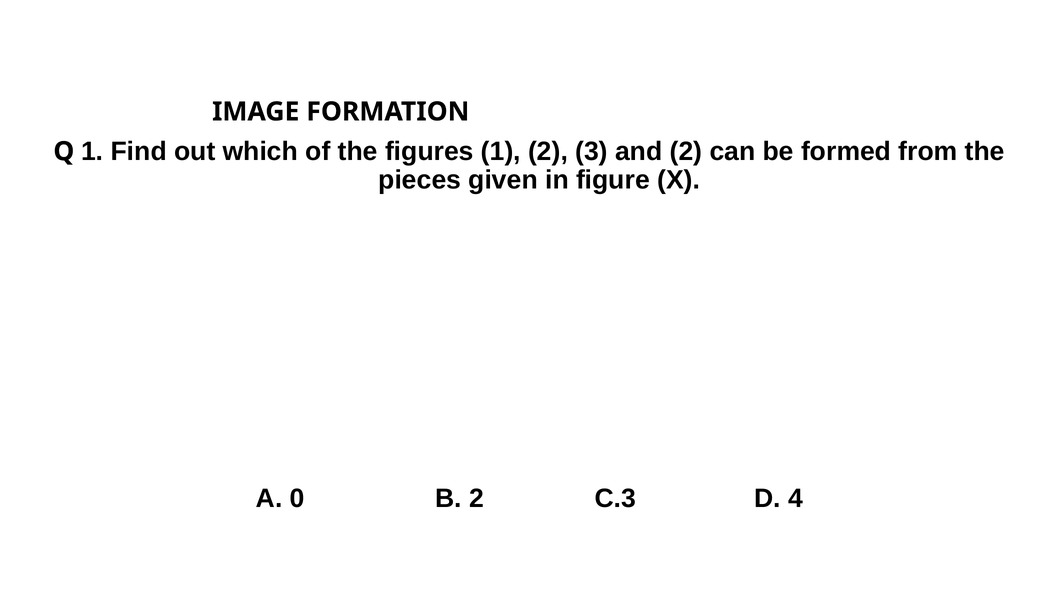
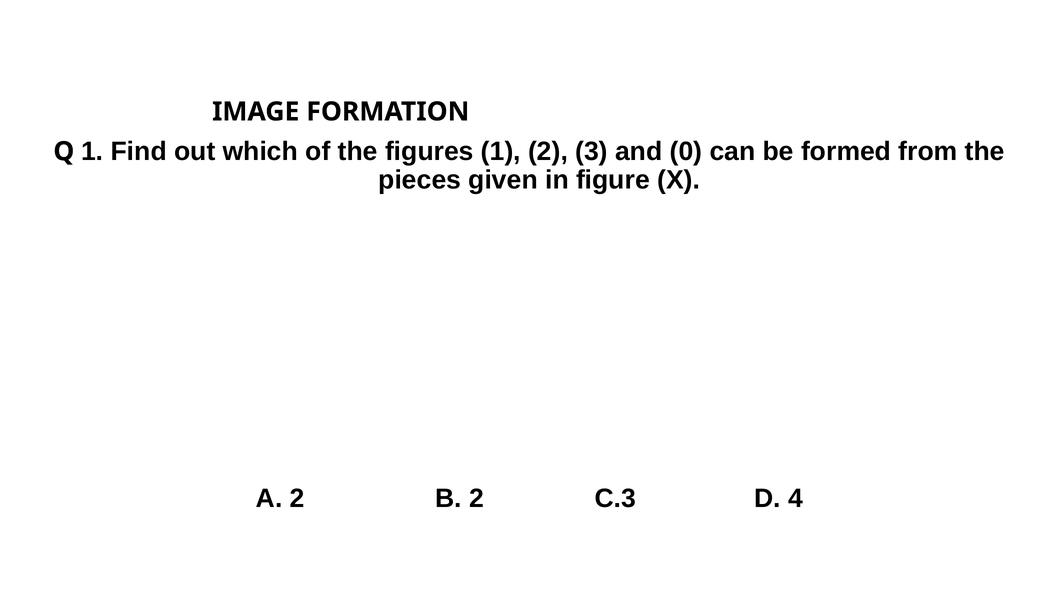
and 2: 2 -> 0 (686, 151)
A 0: 0 -> 2 (297, 498)
